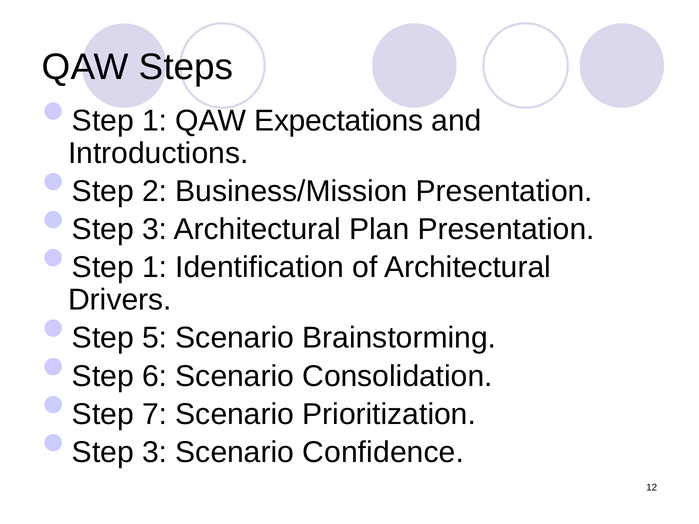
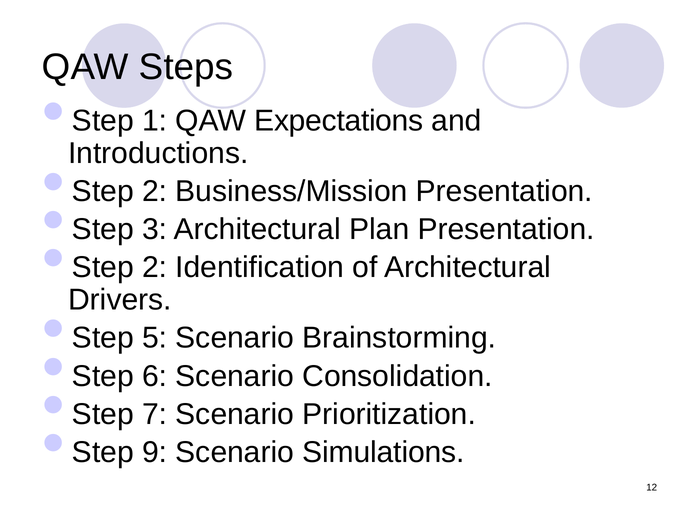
1: 1 -> 2 (155, 268)
3: 3 -> 9 (155, 453)
Confidence: Confidence -> Simulations (383, 453)
